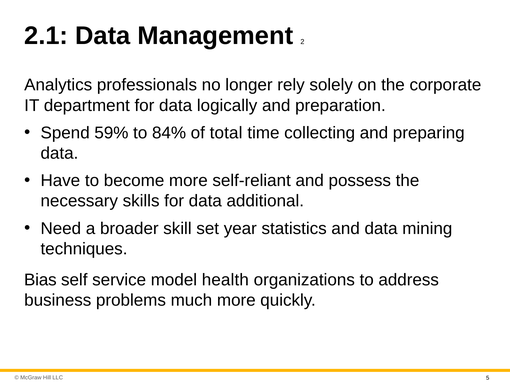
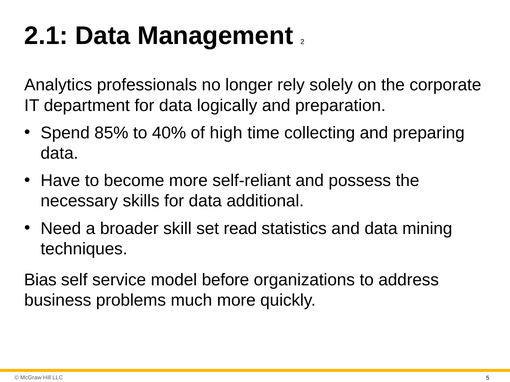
59%: 59% -> 85% (111, 133)
84%: 84% -> 40% (169, 133)
total: total -> high (226, 133)
year: year -> read (240, 229)
health: health -> before (225, 280)
